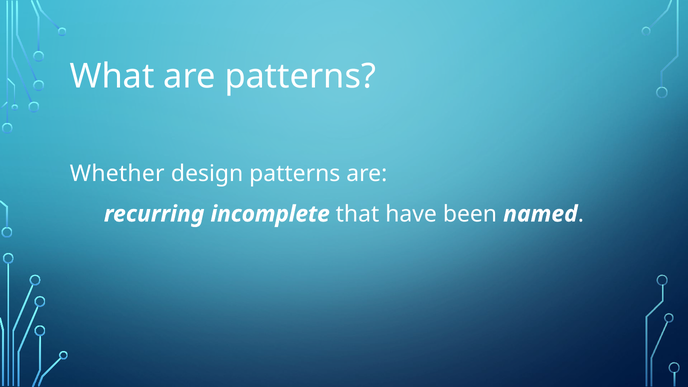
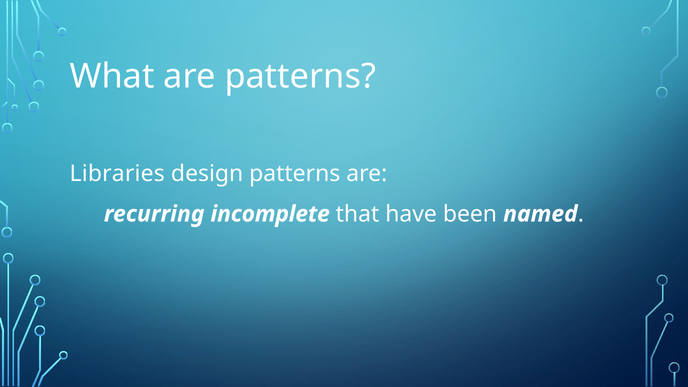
Whether: Whether -> Libraries (117, 174)
